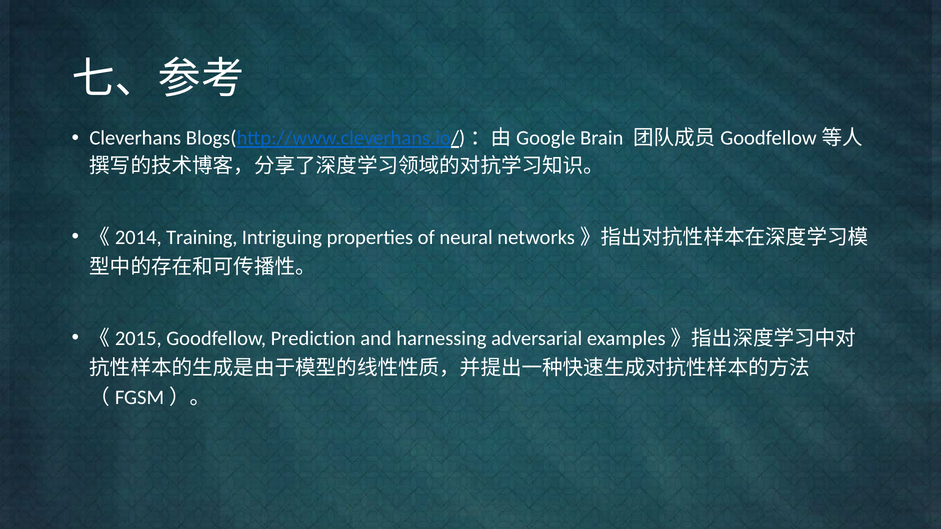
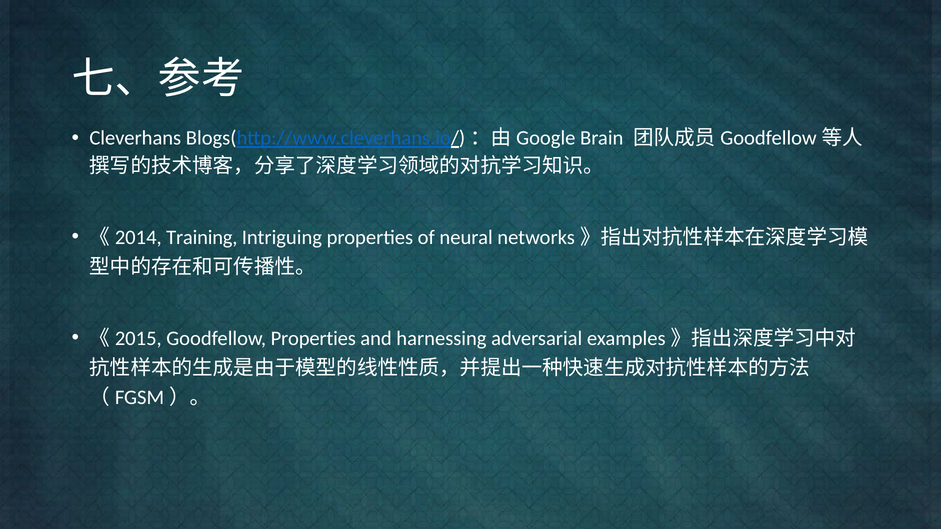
Goodfellow Prediction: Prediction -> Properties (313, 338)
